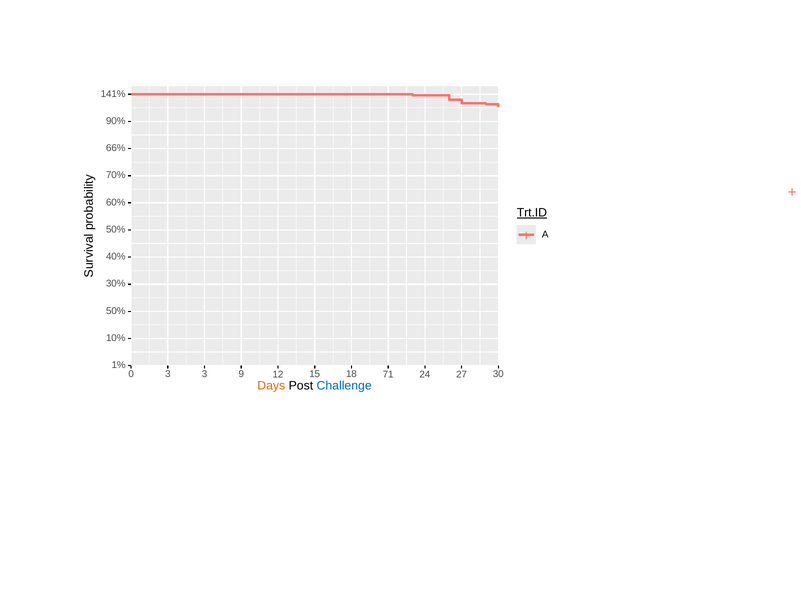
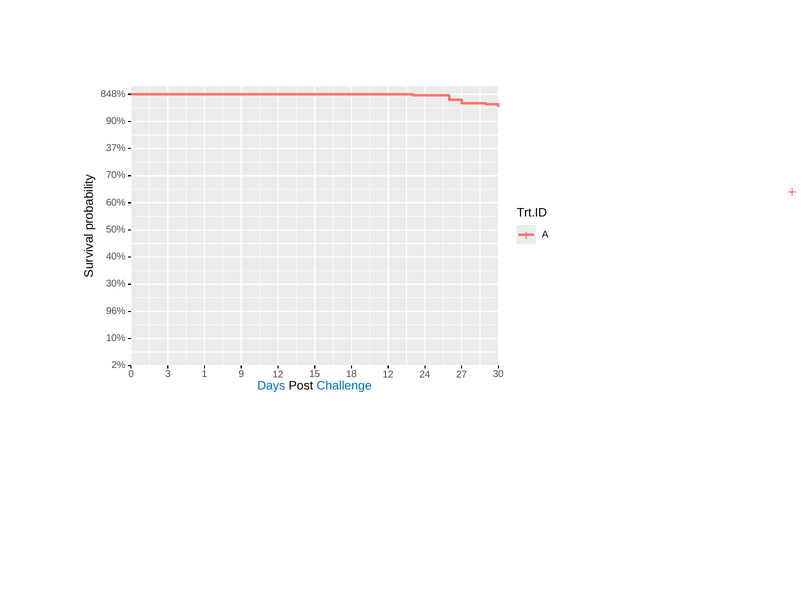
141%: 141% -> 848% (113, 94)
66%: 66% -> 37% (116, 148)
Trt.ID underline: present -> none (532, 213)
50%: 50% -> 96% (116, 311)
1%: 1% -> 2% (119, 365)
3 3: 3 -> 1 (205, 374)
18 71: 71 -> 12 (388, 374)
Days colour: orange -> blue (271, 386)
